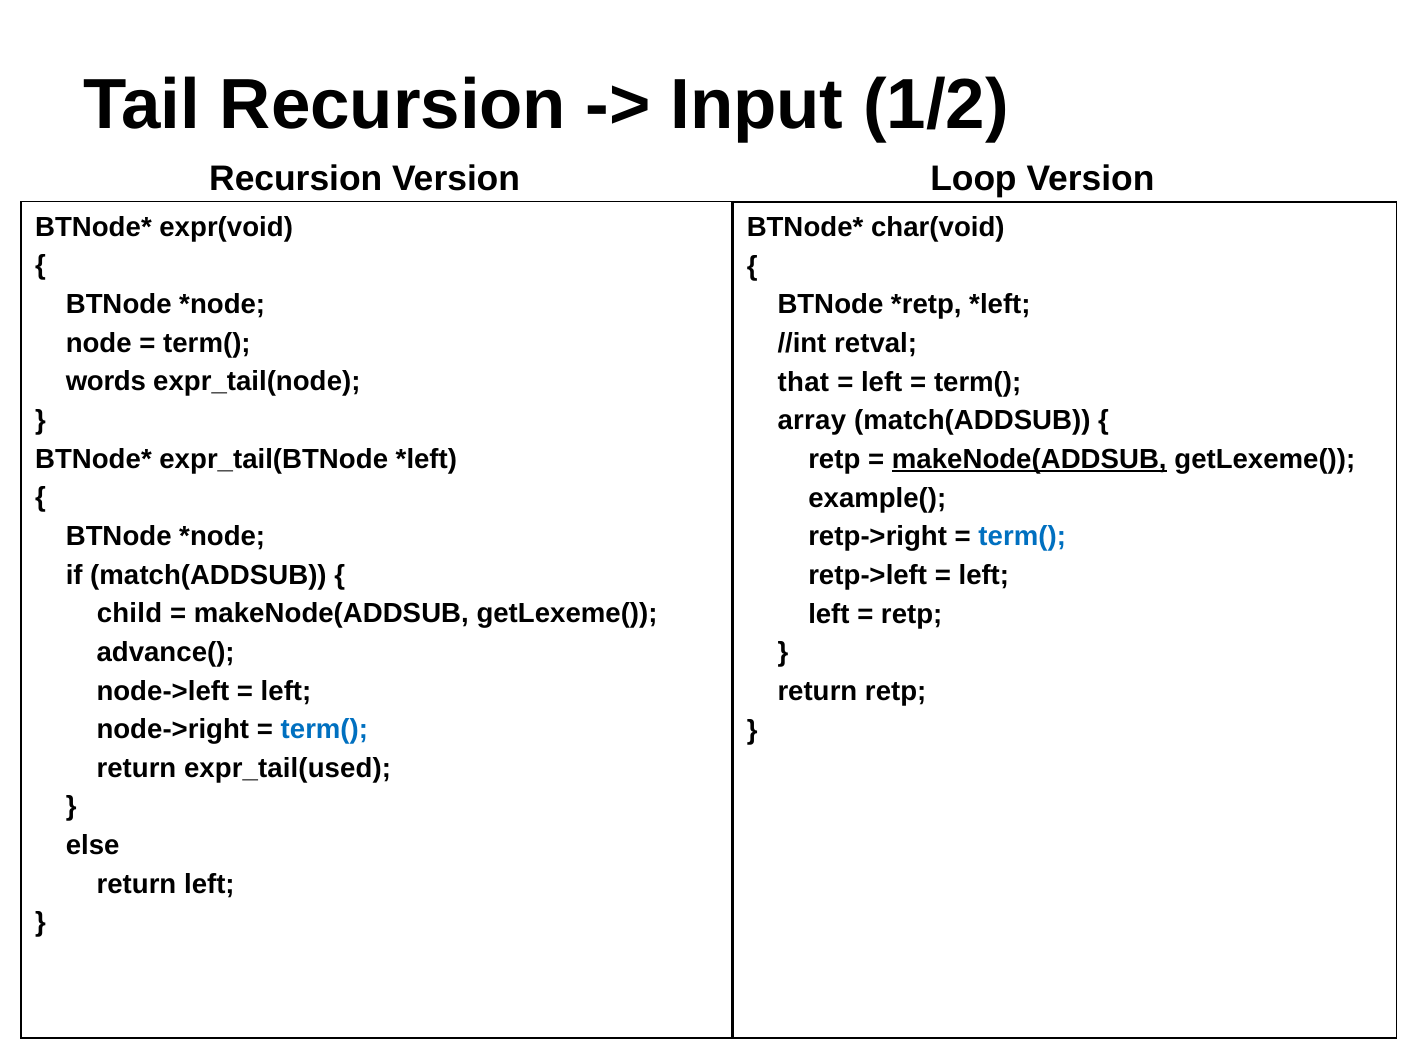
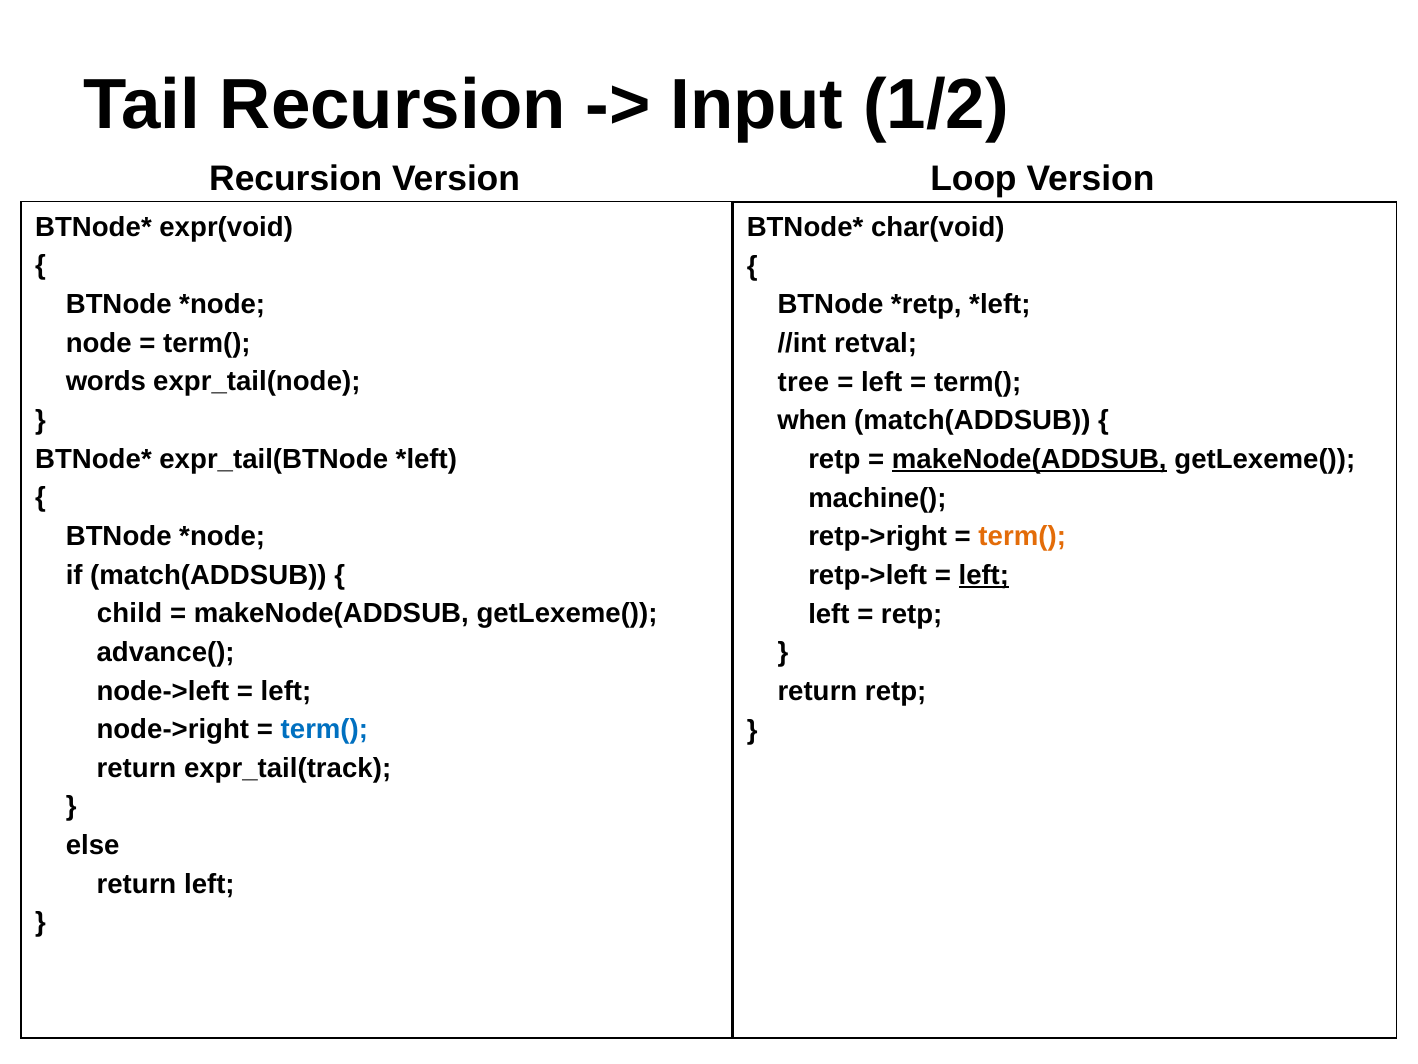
that: that -> tree (803, 382)
array: array -> when (812, 421)
example(: example( -> machine( (877, 498)
term( colour: blue -> orange (1022, 536)
left underline: none -> present (984, 575)
expr_tail(used: expr_tail(used -> expr_tail(track (288, 768)
